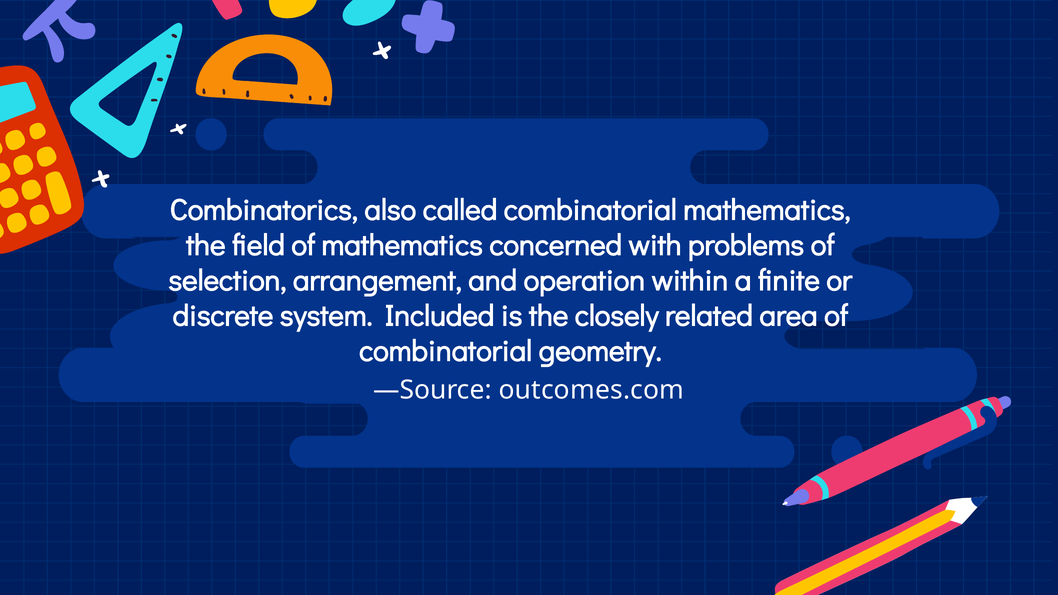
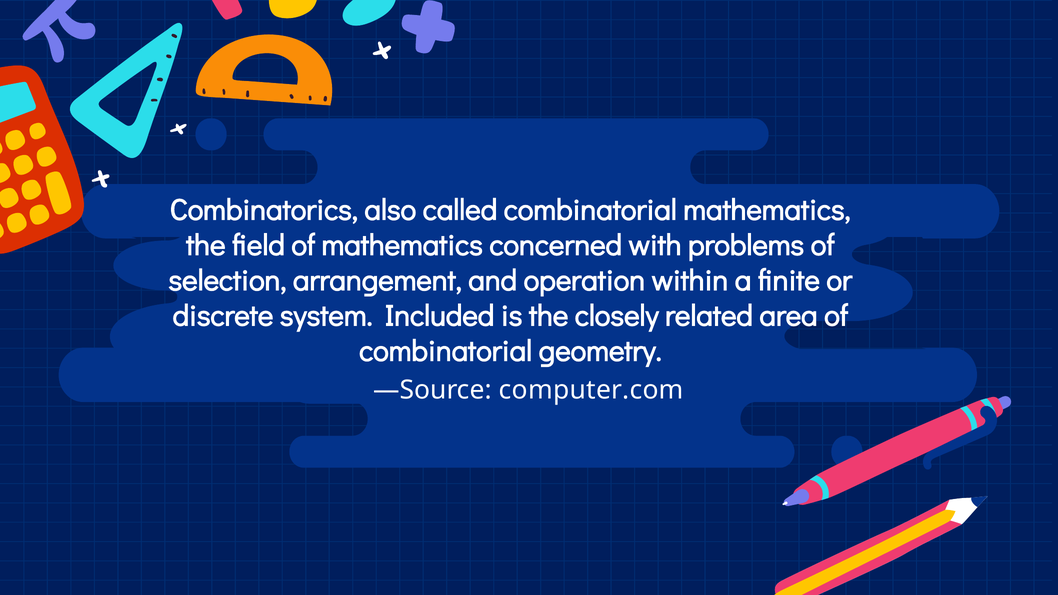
outcomes.com: outcomes.com -> computer.com (591, 390)
